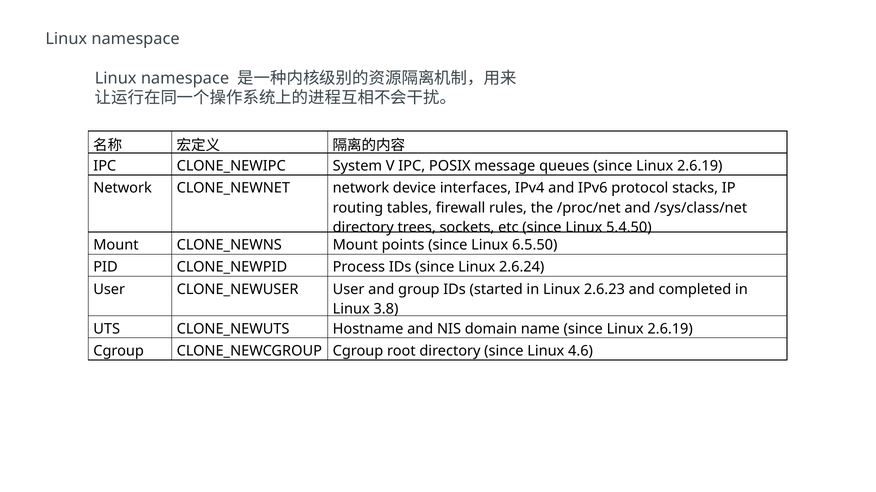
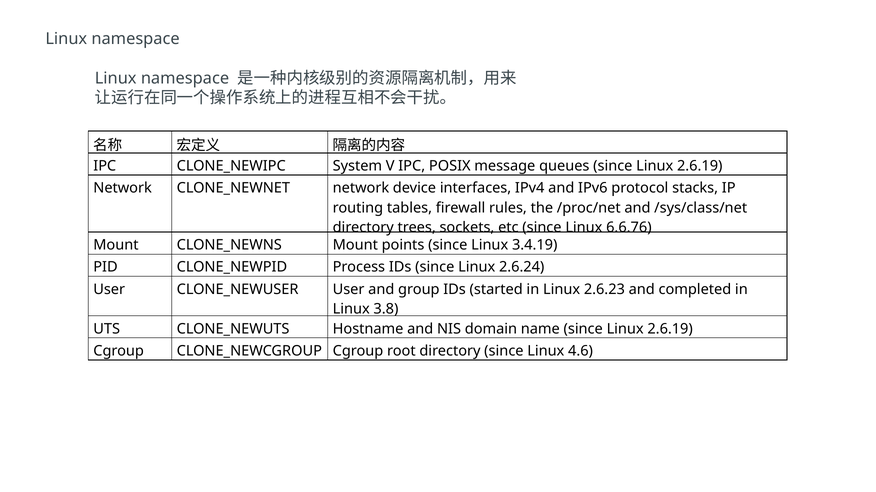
5.4.50: 5.4.50 -> 6.6.76 (629, 228)
6.5.50: 6.5.50 -> 3.4.19 (535, 245)
